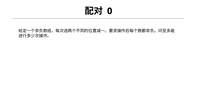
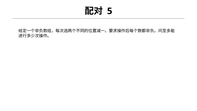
0: 0 -> 5 (110, 11)
